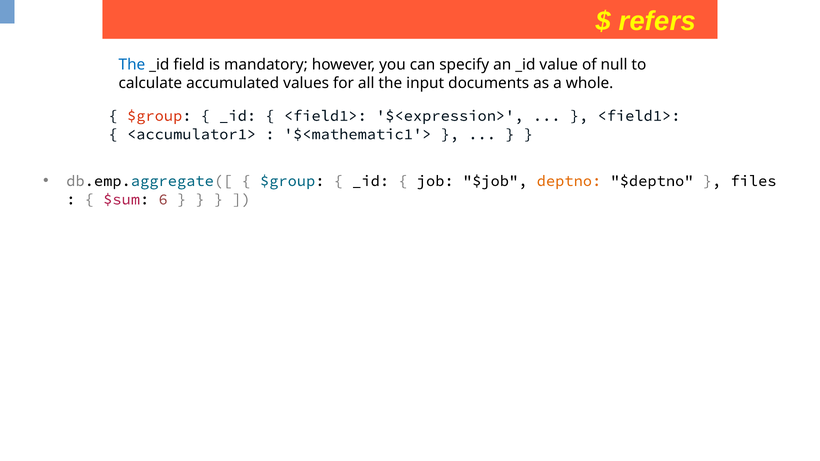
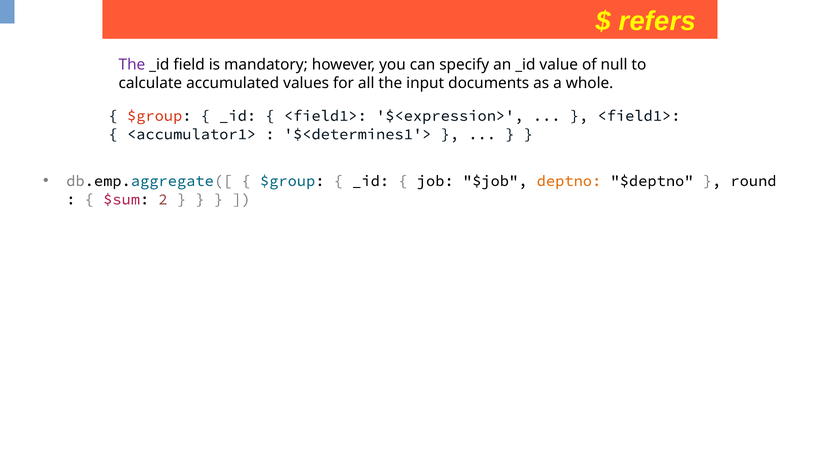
The colour: blue -> purple (132, 65)
$<mathematic1'>: $<mathematic1'> -> $<determines1'> (358, 134)
files: files -> round (753, 181)
6: 6 -> 2 (163, 199)
